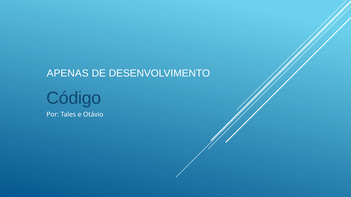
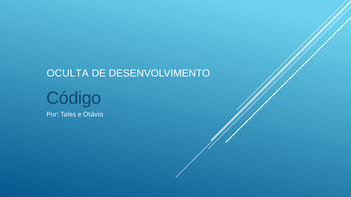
APENAS: APENAS -> OCULTA (68, 73)
